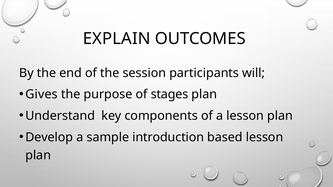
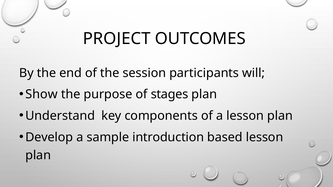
EXPLAIN: EXPLAIN -> PROJECT (117, 39)
Gives: Gives -> Show (42, 95)
